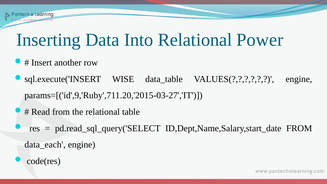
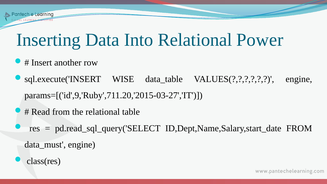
data_each: data_each -> data_must (45, 145)
code(res: code(res -> class(res (44, 161)
